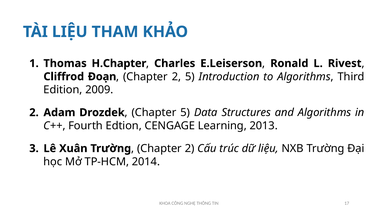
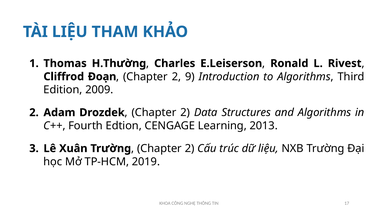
H.Chapter: H.Chapter -> H.Thường (119, 63)
2 5: 5 -> 9 (190, 76)
5: 5 -> 2 (185, 112)
2014: 2014 -> 2019 (146, 161)
